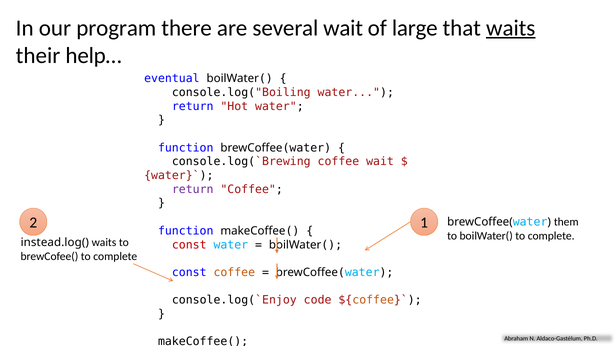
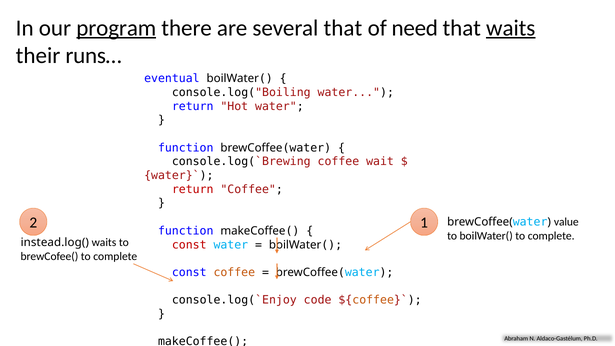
program underline: none -> present (116, 28)
several wait: wait -> that (343, 28)
large: large -> need (415, 28)
help…: help… -> runs… (94, 56)
return colour: purple -> red (193, 189)
them: them -> value (566, 222)
